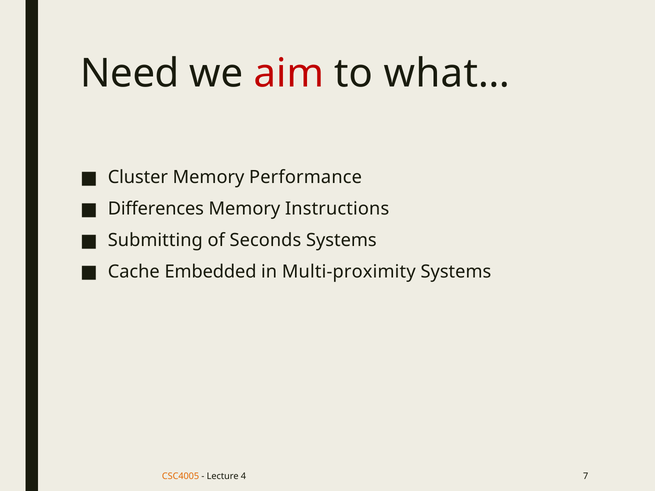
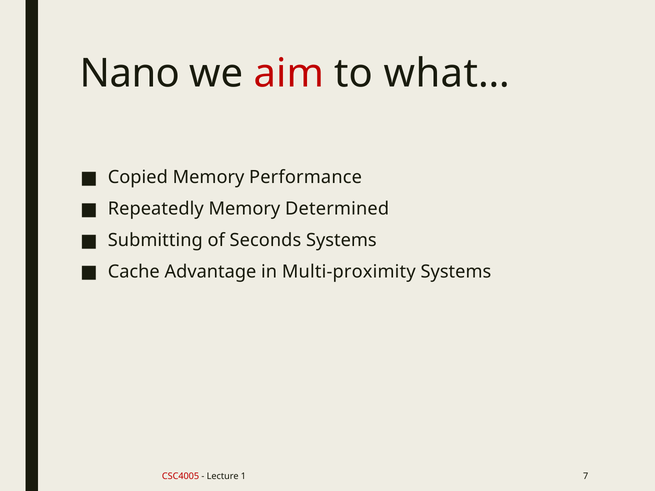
Need: Need -> Nano (130, 73)
Cluster: Cluster -> Copied (138, 177)
Differences: Differences -> Repeatedly (156, 209)
Instructions: Instructions -> Determined (337, 209)
Embedded: Embedded -> Advantage (210, 272)
CSC4005 colour: orange -> red (181, 477)
4: 4 -> 1 (243, 477)
